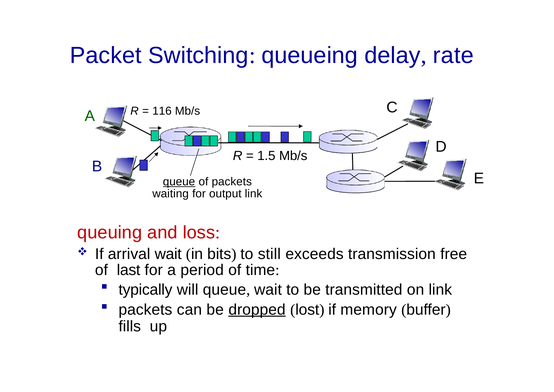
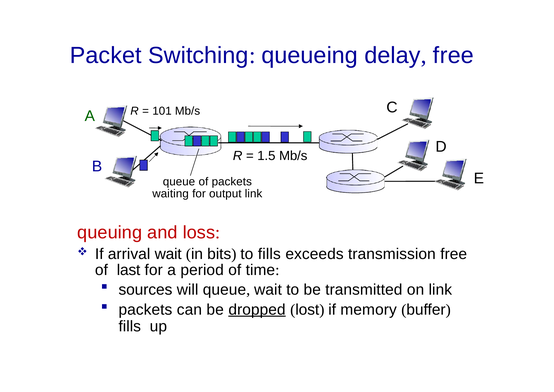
delay rate: rate -> free (453, 55)
116: 116 -> 101 (162, 111)
queue underline: present -> none (179, 182)
to still: still -> fills (269, 254)
typically: typically -> sources (145, 289)
